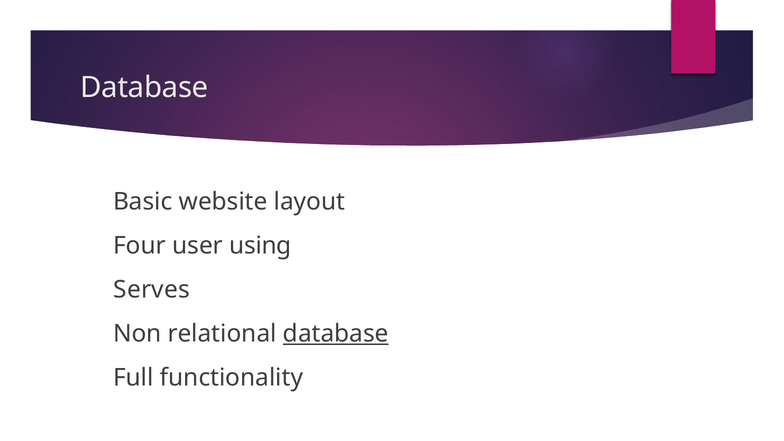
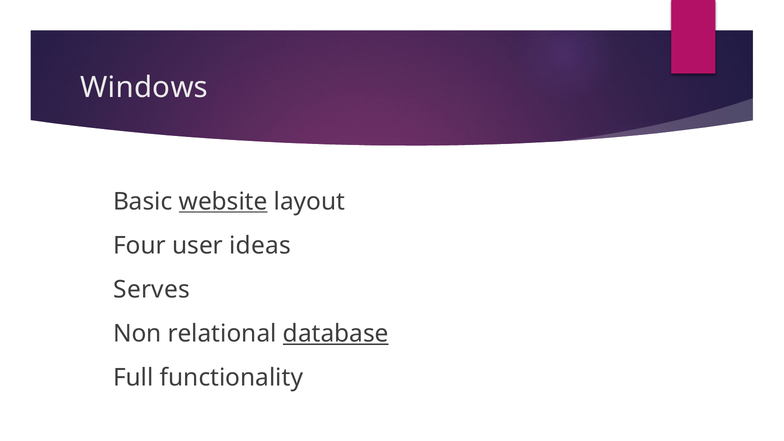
Database: Database -> Windows (144, 87)
website underline: none -> present (223, 201)
using: using -> ideas (260, 246)
